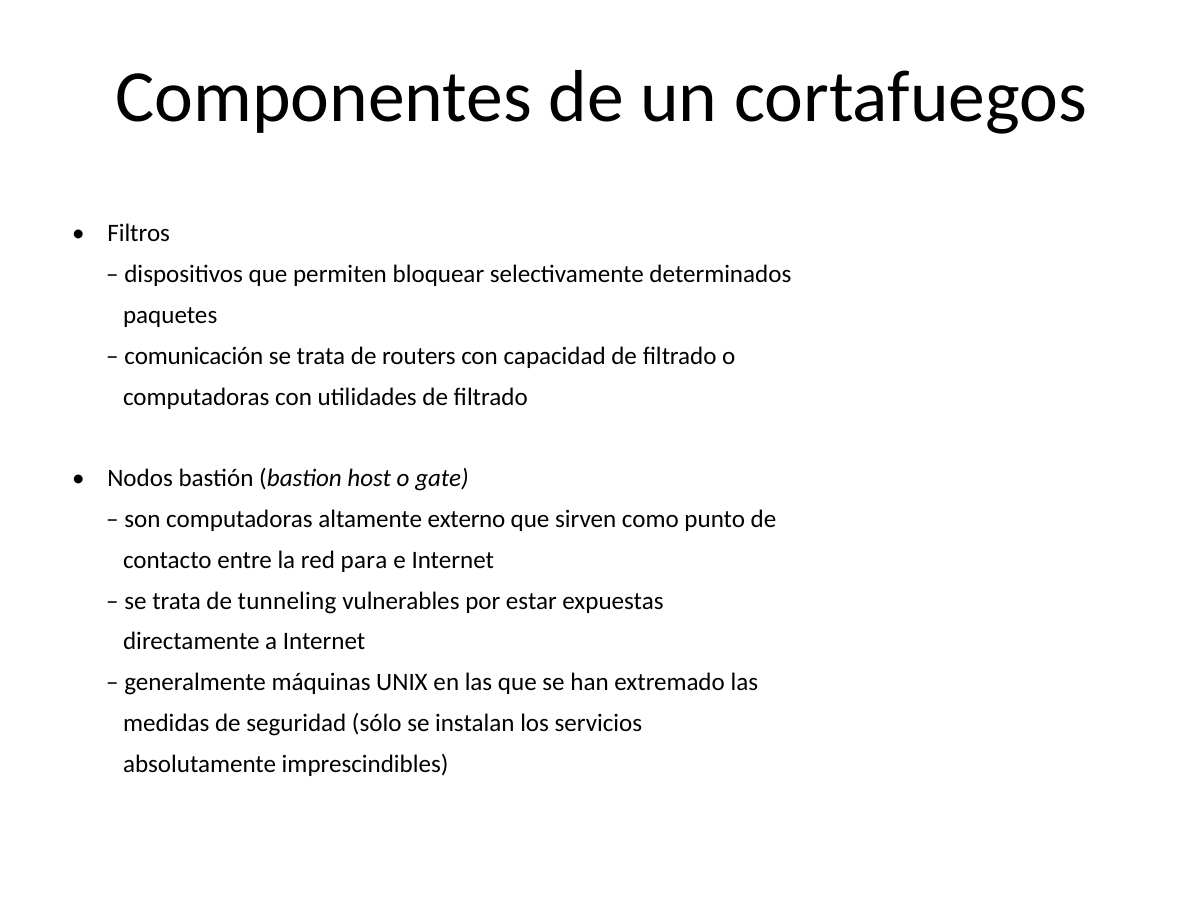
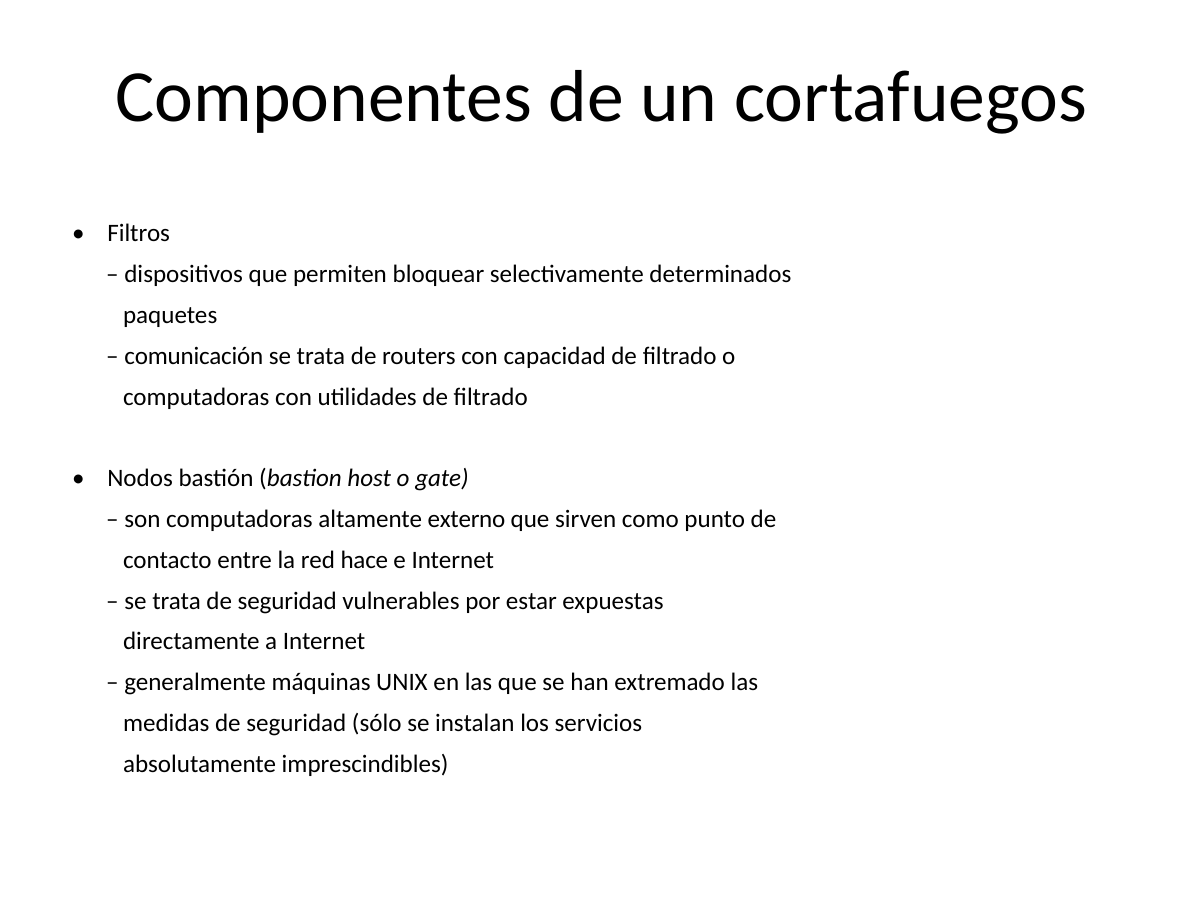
para: para -> hace (364, 560)
trata de tunneling: tunneling -> seguridad (287, 601)
